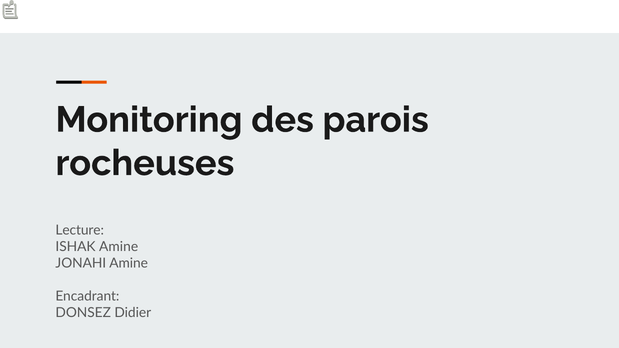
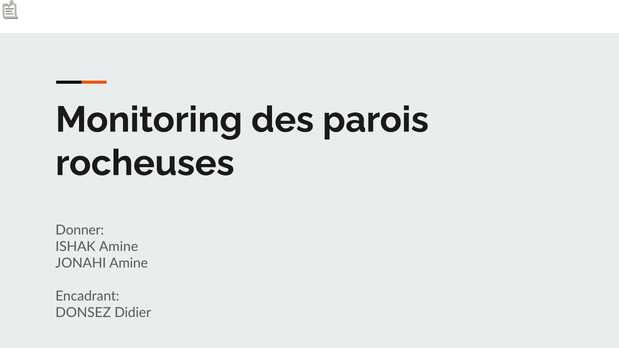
Lecture: Lecture -> Donner (80, 230)
